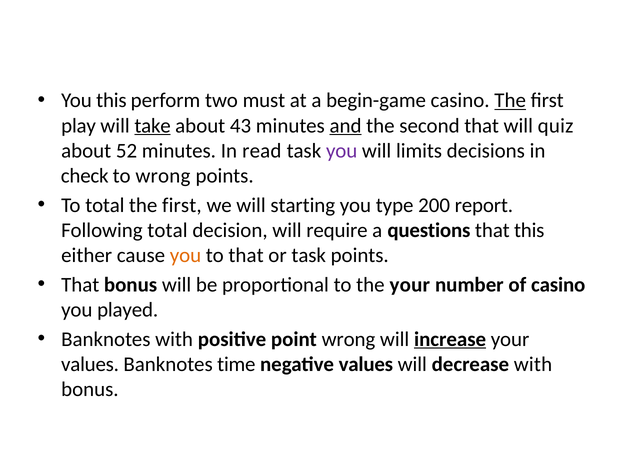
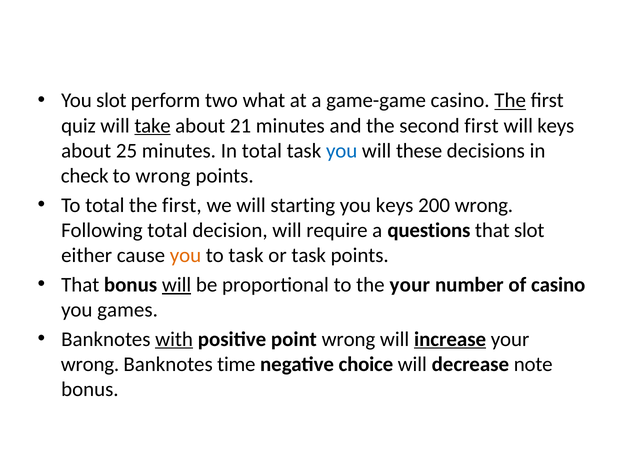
You this: this -> slot (111, 100)
must: must -> what (264, 100)
begin-game: begin-game -> game-game (376, 100)
play: play -> quiz (79, 126)
43: 43 -> 21 (241, 126)
and underline: present -> none (346, 126)
second that: that -> first (481, 126)
will quiz: quiz -> keys (556, 126)
52: 52 -> 25 (127, 151)
In read: read -> total (262, 151)
you colour: purple -> blue (342, 151)
limits: limits -> these (419, 151)
you type: type -> keys (395, 205)
200 report: report -> wrong (484, 205)
that this: this -> slot (529, 230)
to that: that -> task (246, 255)
will underline: none -> present (177, 285)
played: played -> games (128, 310)
with underline: none -> present (174, 339)
values: values -> wrong (90, 364)
negative values: values -> choice (366, 364)
decrease with: with -> note (533, 364)
